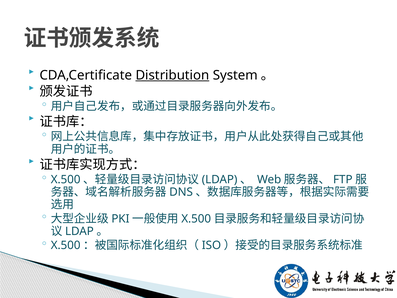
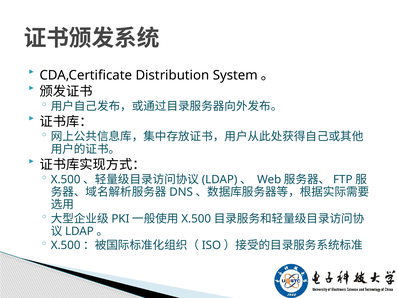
Distribution underline: present -> none (172, 75)
